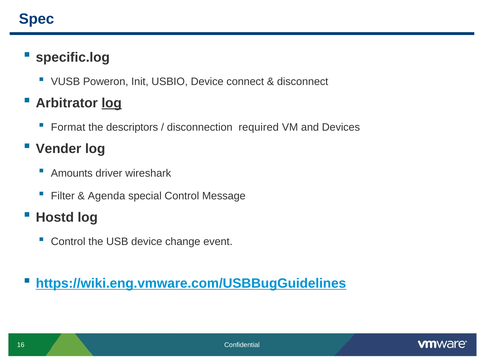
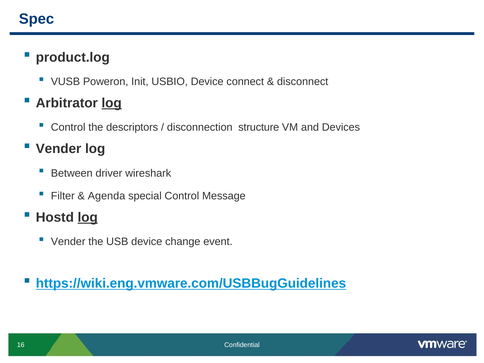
specific.log: specific.log -> product.log (73, 57)
Format: Format -> Control (68, 127)
required: required -> structure (259, 127)
Amounts: Amounts -> Between (72, 173)
log underline: none -> present (88, 217)
Control: Control -> Vender (68, 242)
